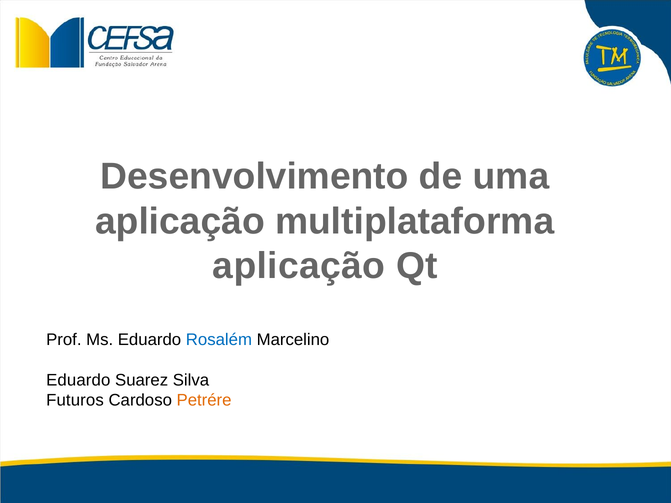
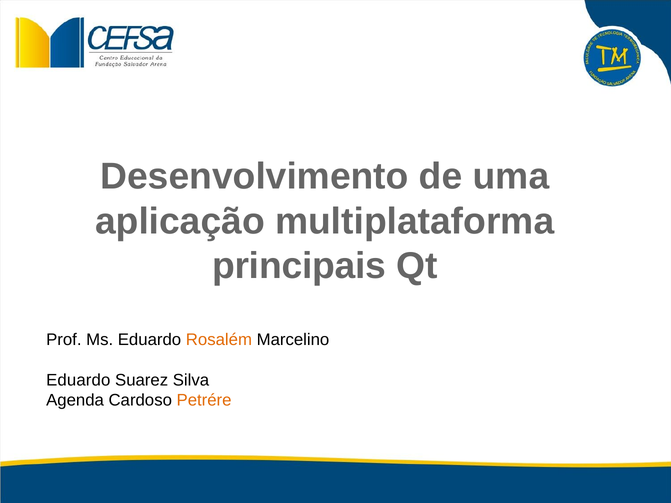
aplicação: aplicação -> principais (299, 266)
Rosalém colour: blue -> orange (219, 340)
Futuros: Futuros -> Agenda (75, 400)
